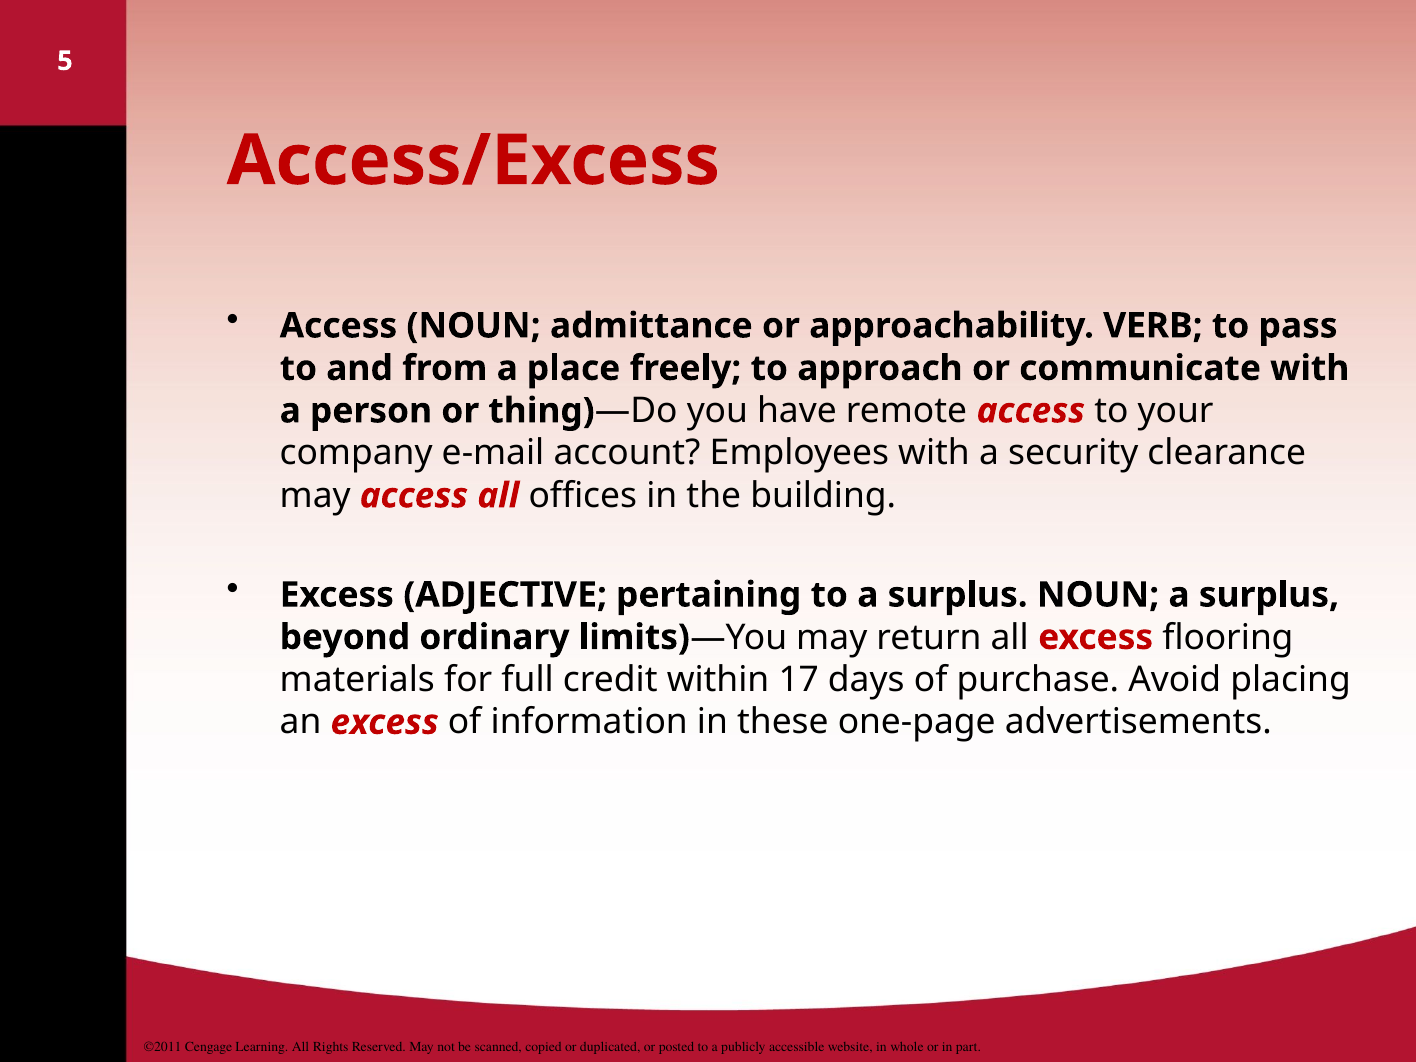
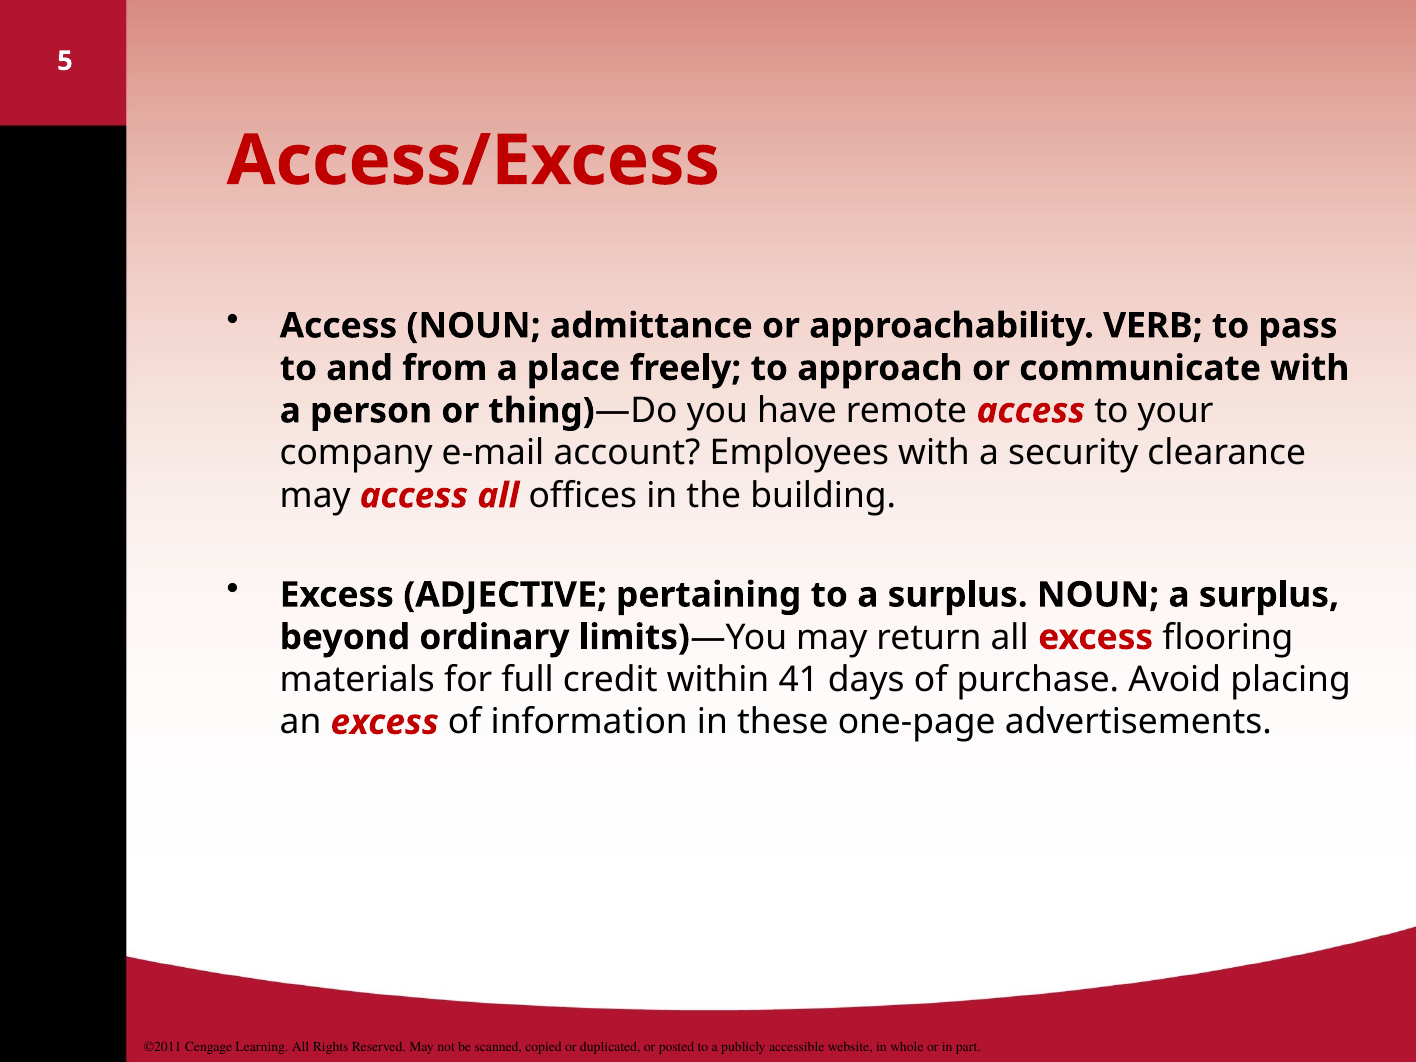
17: 17 -> 41 (799, 680)
